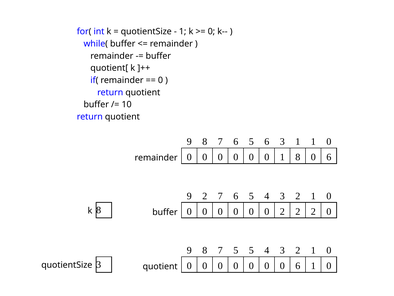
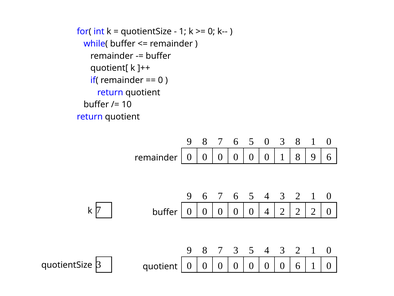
5 6: 6 -> 0 (267, 141)
3 1: 1 -> 8 (298, 141)
8 0: 0 -> 9 (313, 157)
2: 2 -> 6 (205, 196)
k 8: 8 -> 7 (99, 210)
0: 0 -> 4 (267, 211)
7 5: 5 -> 3 (236, 250)
